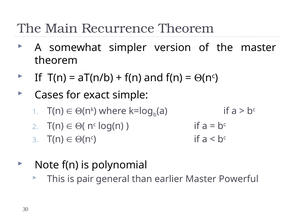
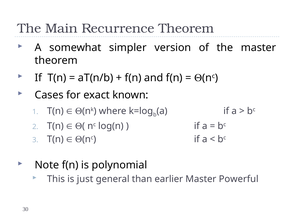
simple: simple -> known (130, 95)
pair: pair -> just (85, 179)
